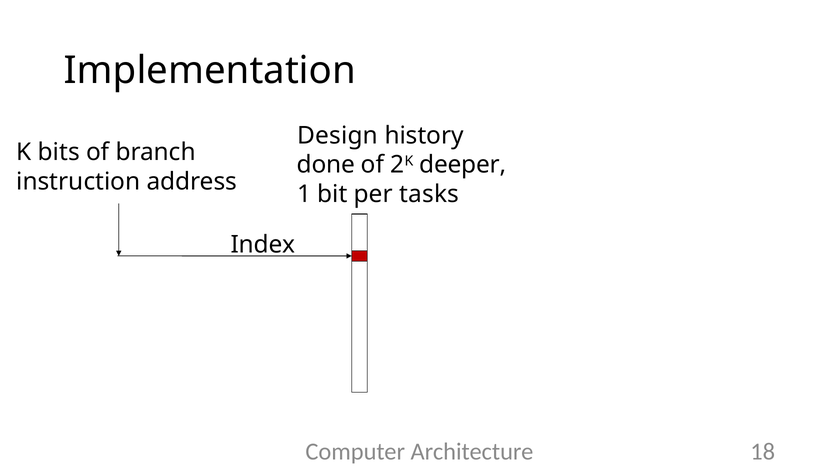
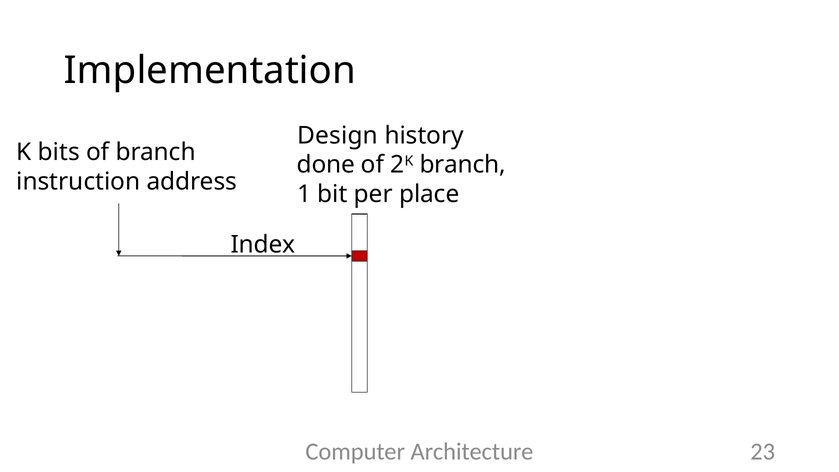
2K deeper: deeper -> branch (463, 165)
tasks: tasks -> place (429, 194)
18: 18 -> 23 (763, 451)
